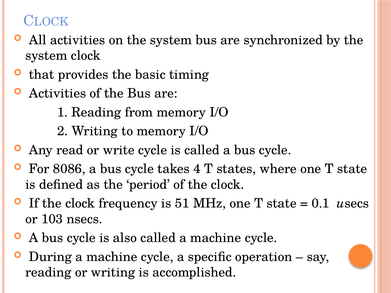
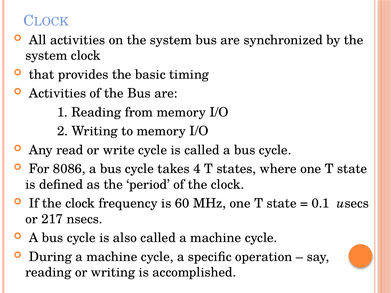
51: 51 -> 60 (182, 204)
103: 103 -> 217 (52, 219)
